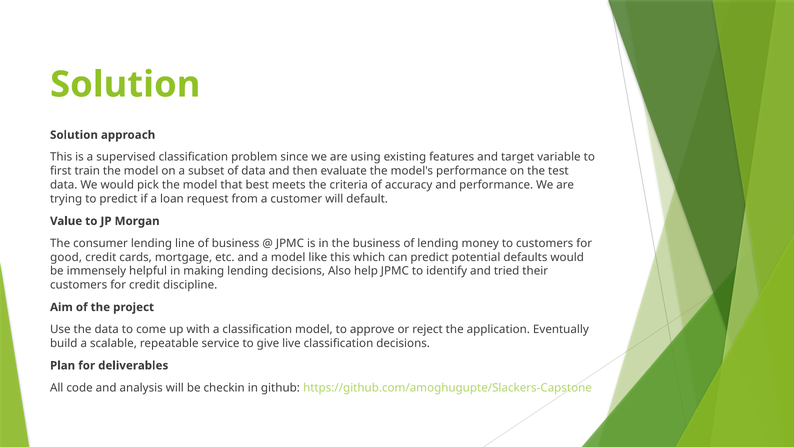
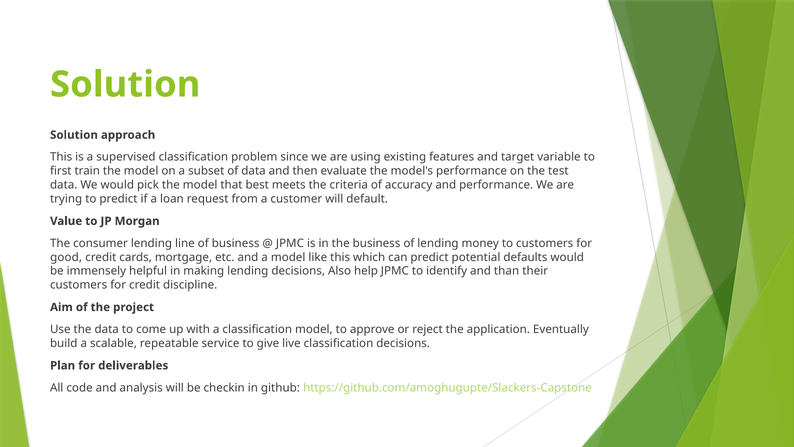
tried: tried -> than (507, 271)
